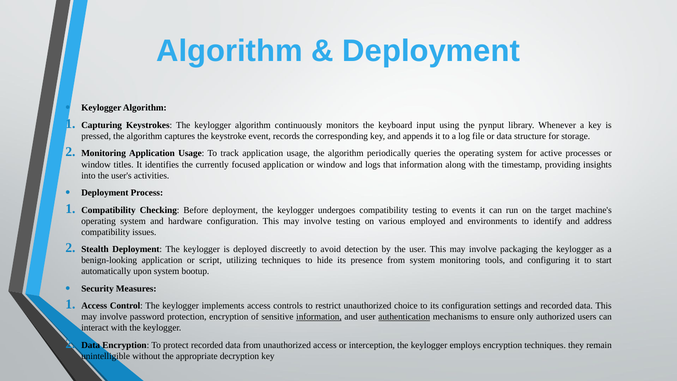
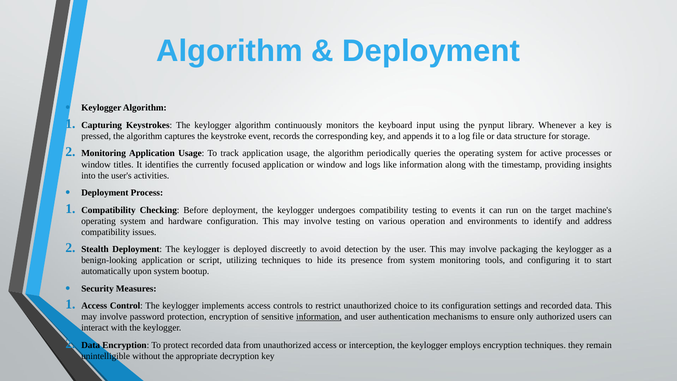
that: that -> like (390, 164)
employed: employed -> operation (428, 221)
authentication underline: present -> none (404, 317)
